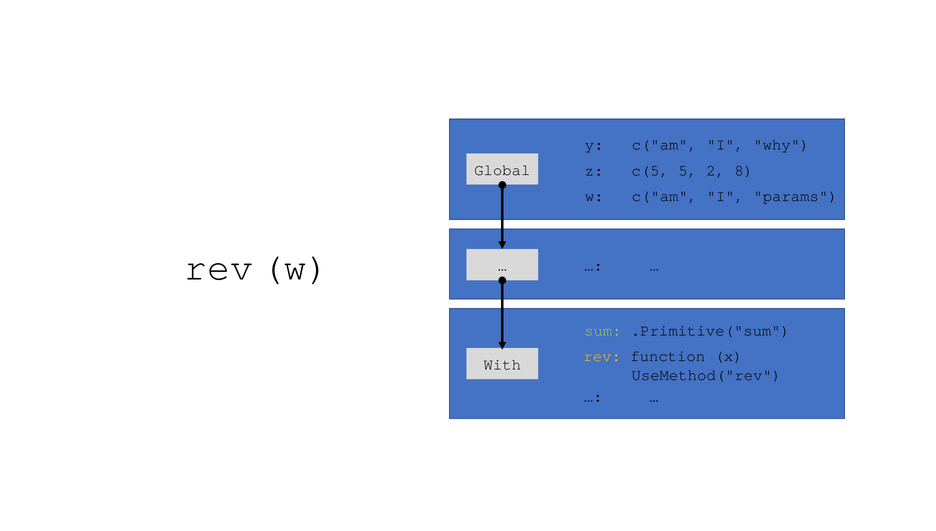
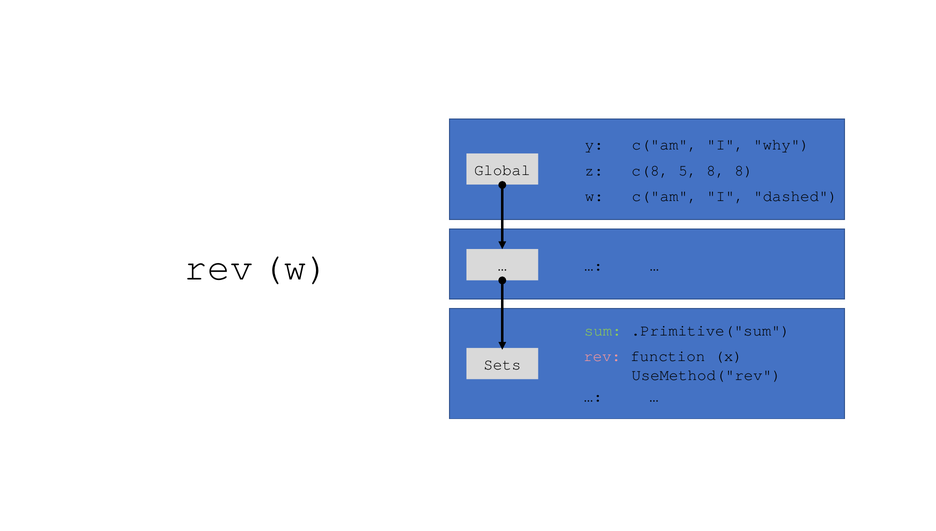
c(5: c(5 -> c(8 (650, 170)
5 2: 2 -> 8 (716, 170)
params: params -> dashed (796, 196)
rev colour: yellow -> pink (602, 356)
With: With -> Sets (502, 364)
